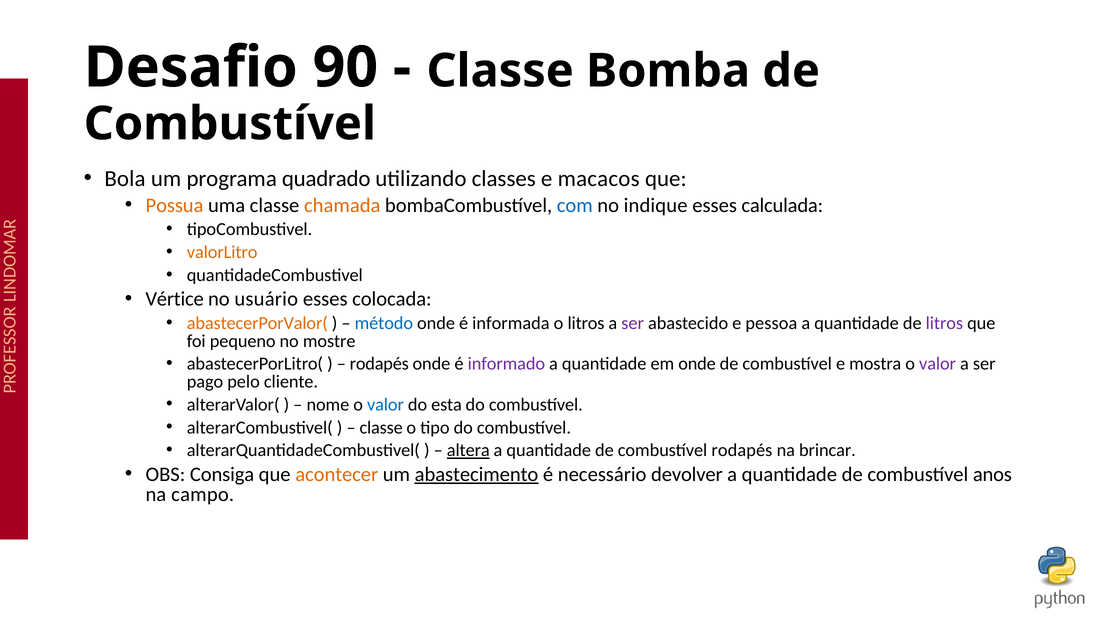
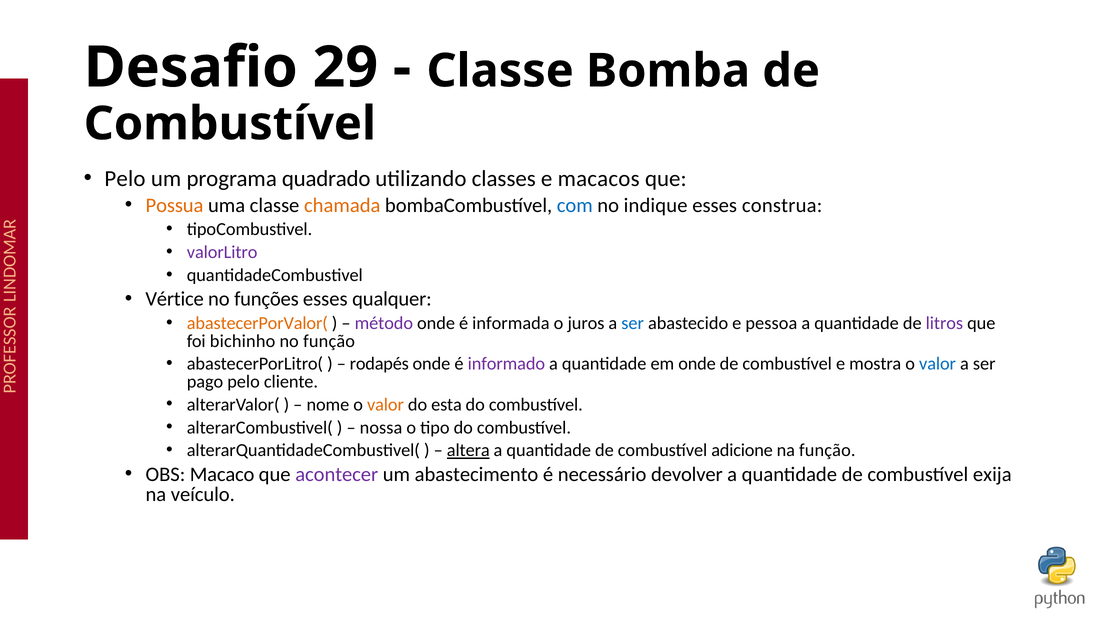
90: 90 -> 29 (345, 68)
Bola: Bola -> Pelo (125, 179)
calculada: calculada -> construa (782, 205)
valorLitro colour: orange -> purple (222, 252)
usuário: usuário -> funções (266, 299)
colocada: colocada -> qualquer (392, 299)
método colour: blue -> purple (384, 323)
o litros: litros -> juros (586, 323)
ser colour: purple -> blue (633, 323)
pequeno: pequeno -> bichinho (243, 341)
no mostre: mostre -> função (329, 341)
valor colour: purple -> blue (938, 364)
valor colour: blue -> orange (385, 405)
classe: classe -> nossa (381, 428)
combustível rodapés: rodapés -> adicione (742, 451)
na brincar: brincar -> função (827, 451)
Consiga: Consiga -> Macaco (222, 474)
acontecer colour: orange -> purple (337, 474)
abastecimento underline: present -> none (477, 474)
anos: anos -> exija (992, 474)
campo: campo -> veículo (203, 494)
